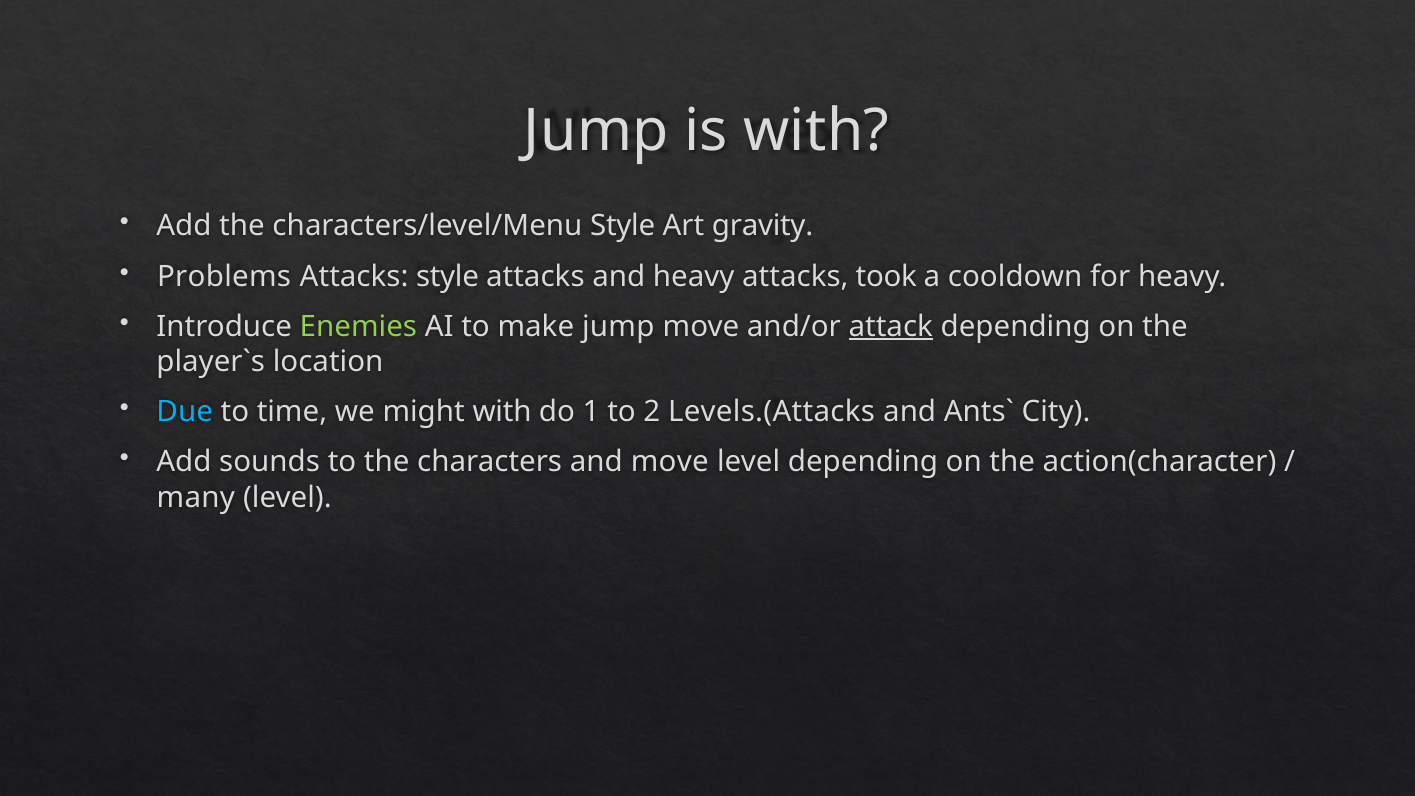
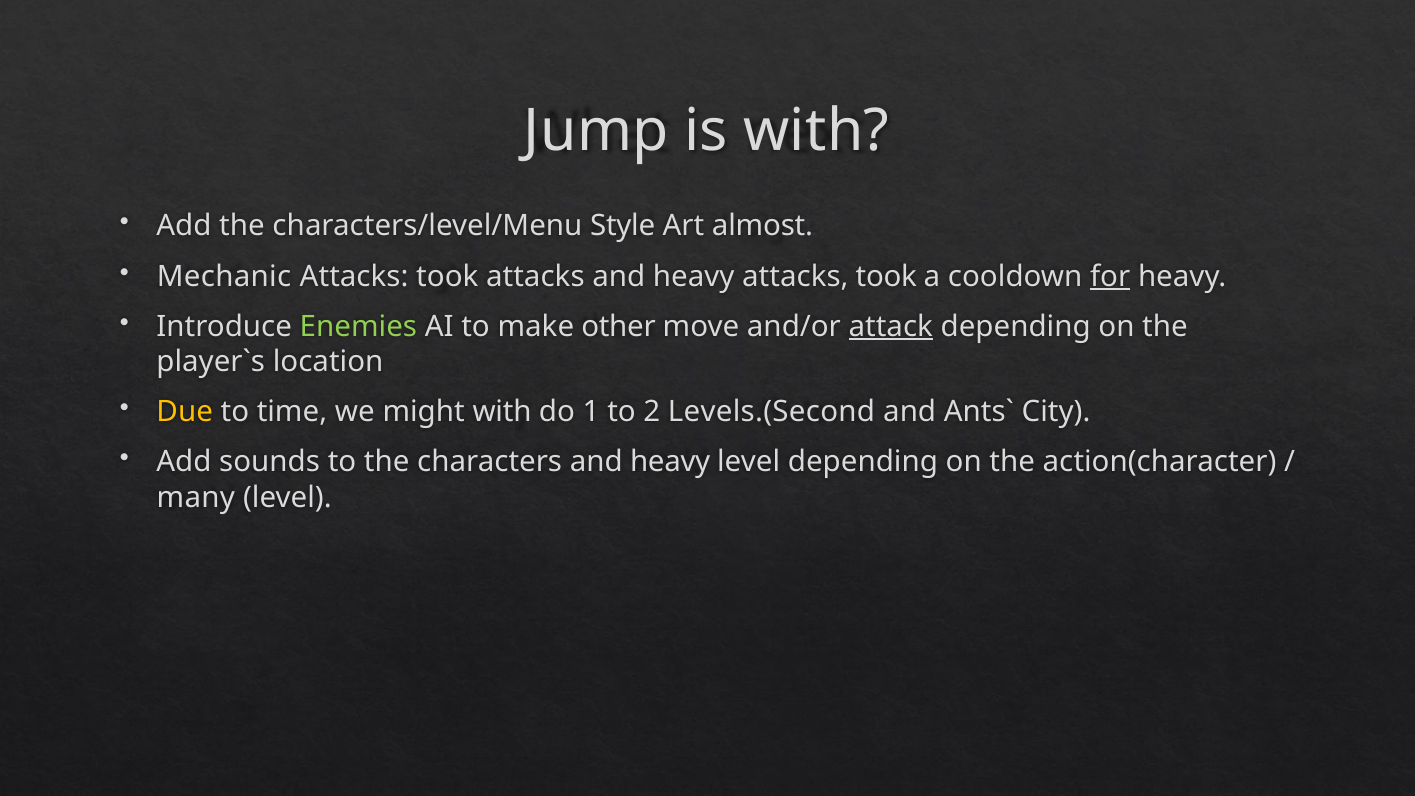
gravity: gravity -> almost (763, 226)
Problems: Problems -> Mechanic (224, 276)
style: style -> took (447, 276)
for underline: none -> present (1110, 276)
make jump: jump -> other (619, 326)
Due colour: light blue -> yellow (185, 412)
Levels.(Attacks: Levels.(Attacks -> Levels.(Second (772, 412)
characters and move: move -> heavy (670, 462)
